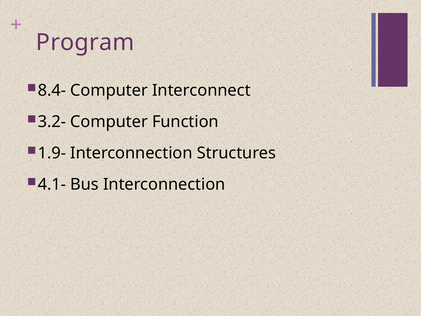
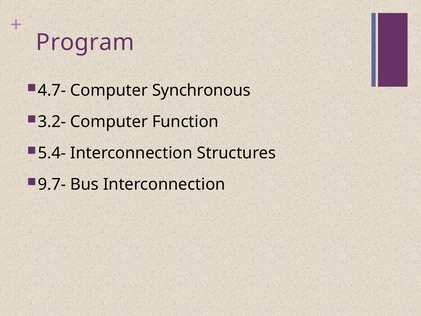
8.4-: 8.4- -> 4.7- (52, 90)
Interconnect: Interconnect -> Synchronous (201, 90)
1.9-: 1.9- -> 5.4- (52, 153)
4.1-: 4.1- -> 9.7- (52, 184)
